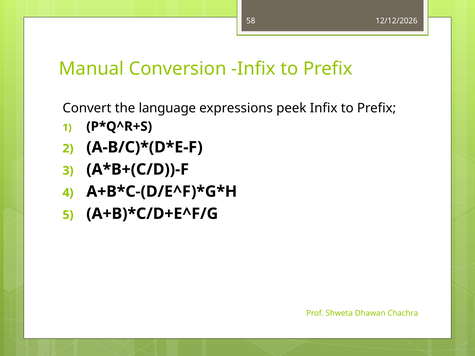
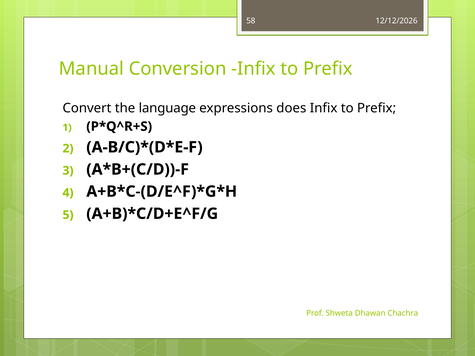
peek: peek -> does (291, 108)
